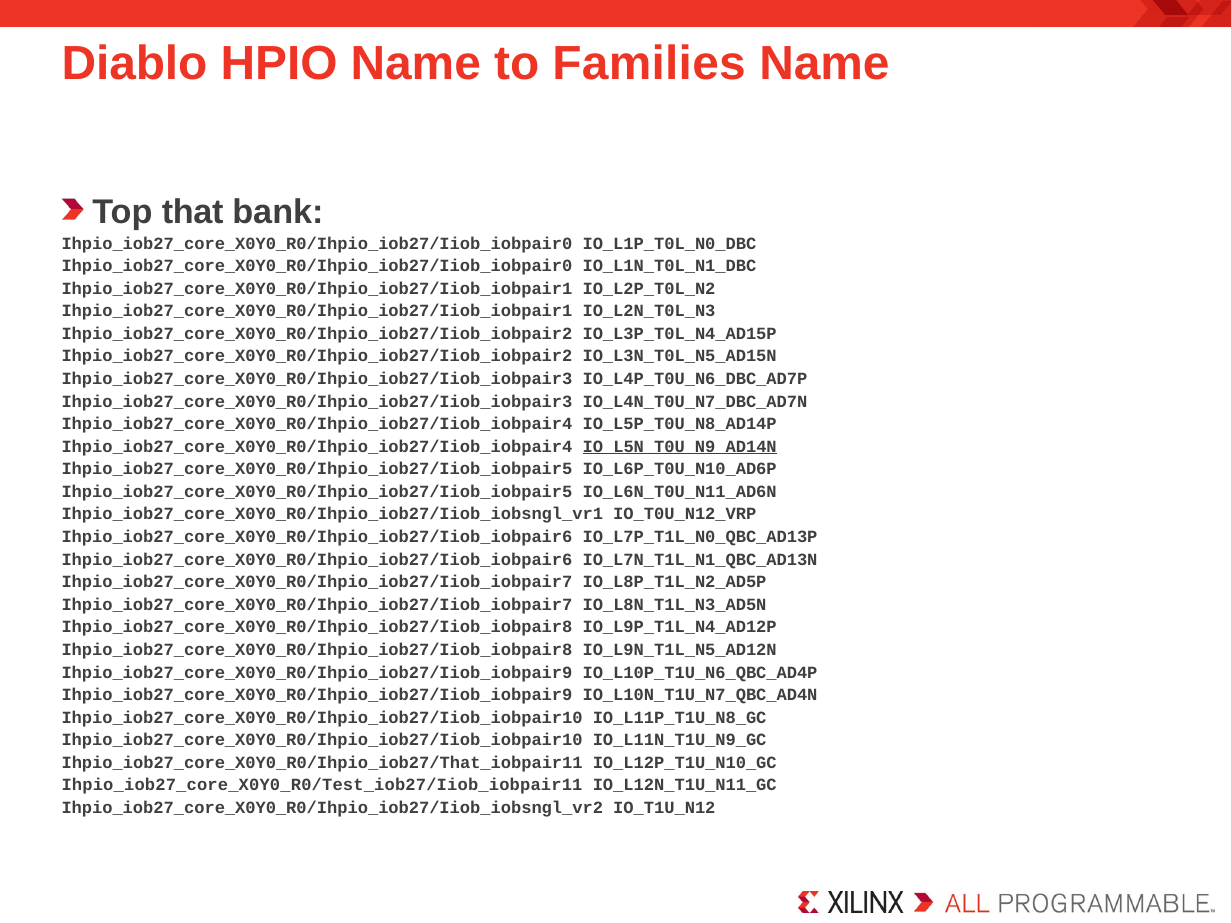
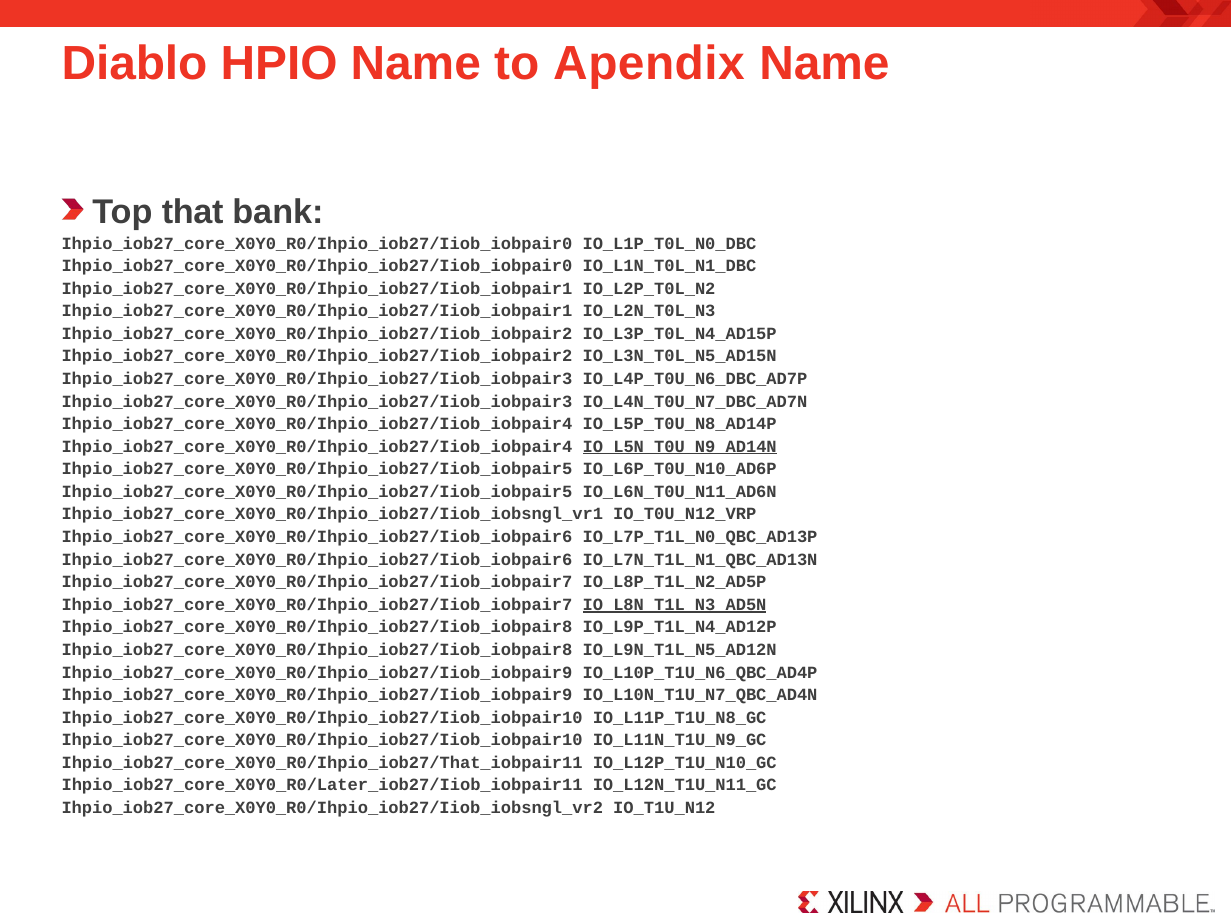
Families: Families -> Apendix (649, 64)
IO_L8N_T1L_N3_AD5N underline: none -> present (675, 605)
Ihpio_iob27_core_X0Y0_R0/Test_iob27/Iiob_iobpair11: Ihpio_iob27_core_X0Y0_R0/Test_iob27/Iiob_iobpair11 -> Ihpio_iob27_core_X0Y0_R0/Later_iob27/Iiob_iobpair11 (322, 785)
